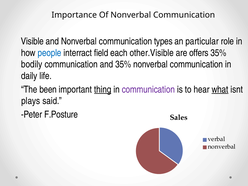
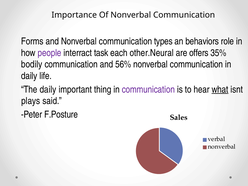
Visible: Visible -> Forms (32, 41)
particular: particular -> behaviors (202, 41)
people colour: blue -> purple (50, 53)
field: field -> task (101, 53)
other.Visible: other.Visible -> other.Neural (152, 53)
and 35%: 35% -> 56% (123, 64)
The been: been -> daily (48, 89)
thing underline: present -> none (103, 89)
